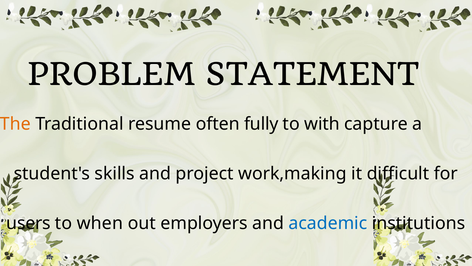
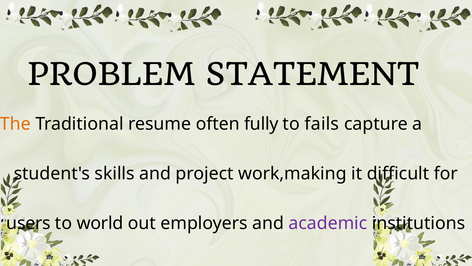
with: with -> fails (322, 124)
when: when -> world (100, 223)
academic colour: blue -> purple (328, 223)
